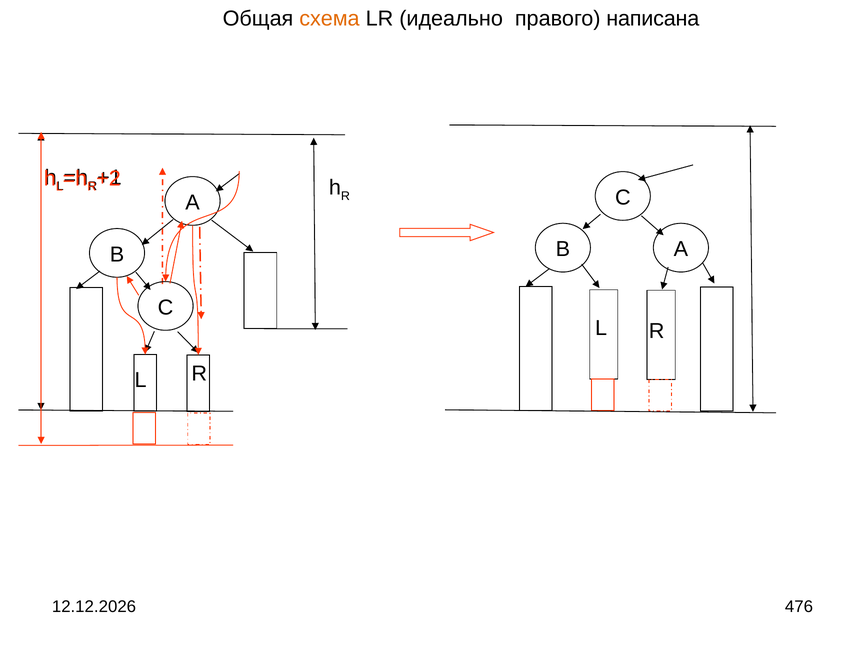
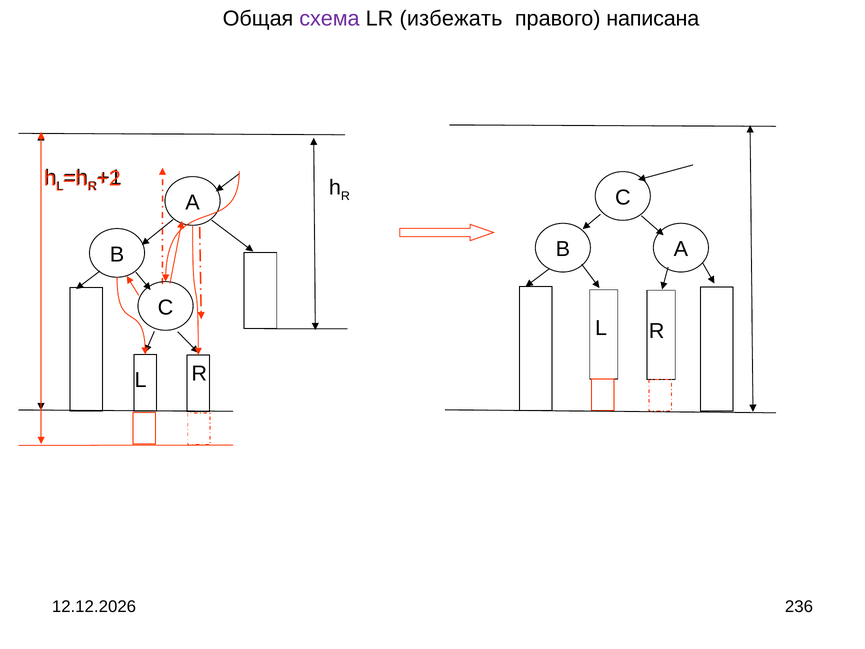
схема colour: orange -> purple (329, 19)
идеально: идеально -> избежать (451, 19)
476: 476 -> 236 (799, 606)
